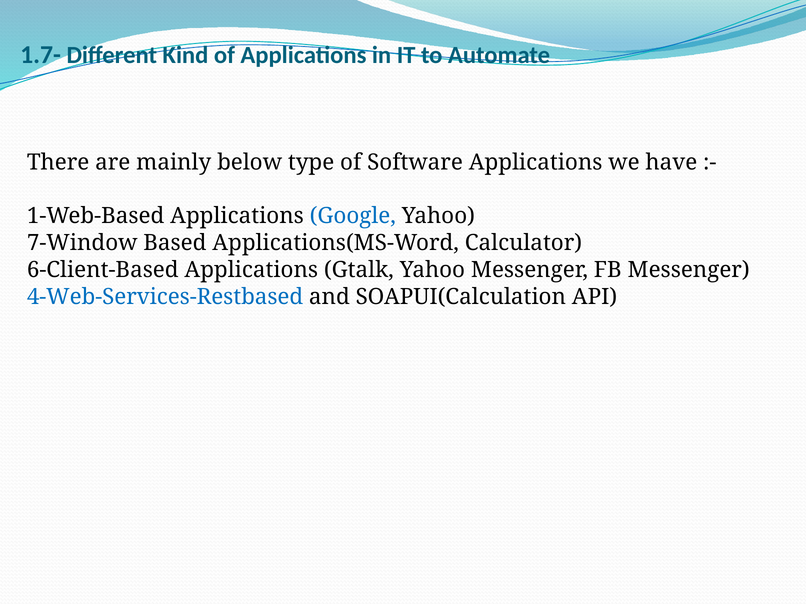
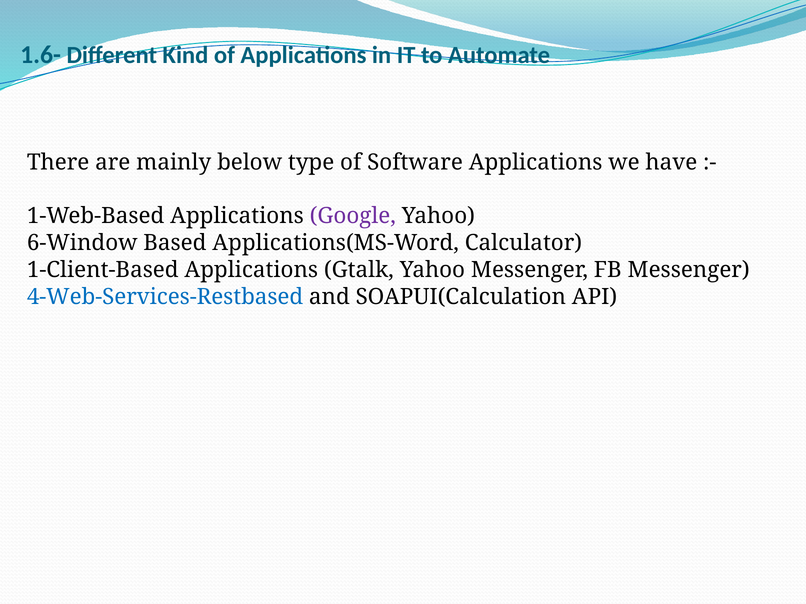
1.7-: 1.7- -> 1.6- (41, 55)
Google colour: blue -> purple (353, 216)
7-Window: 7-Window -> 6-Window (82, 243)
6-Client-Based: 6-Client-Based -> 1-Client-Based (103, 270)
